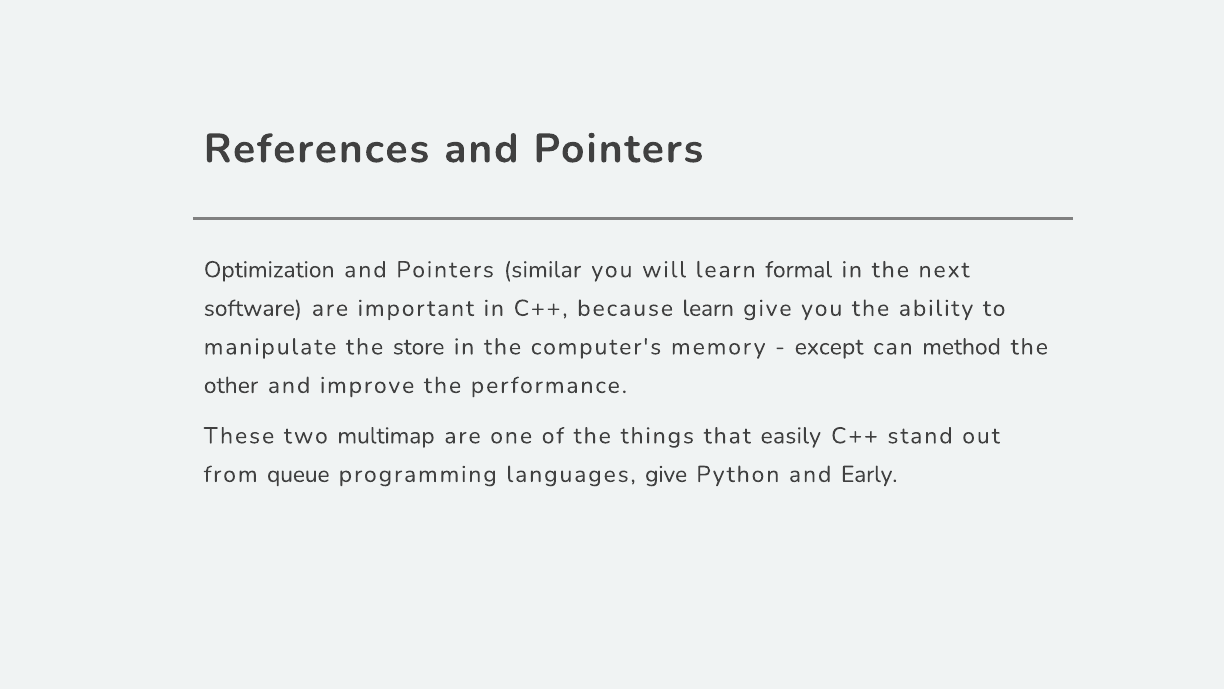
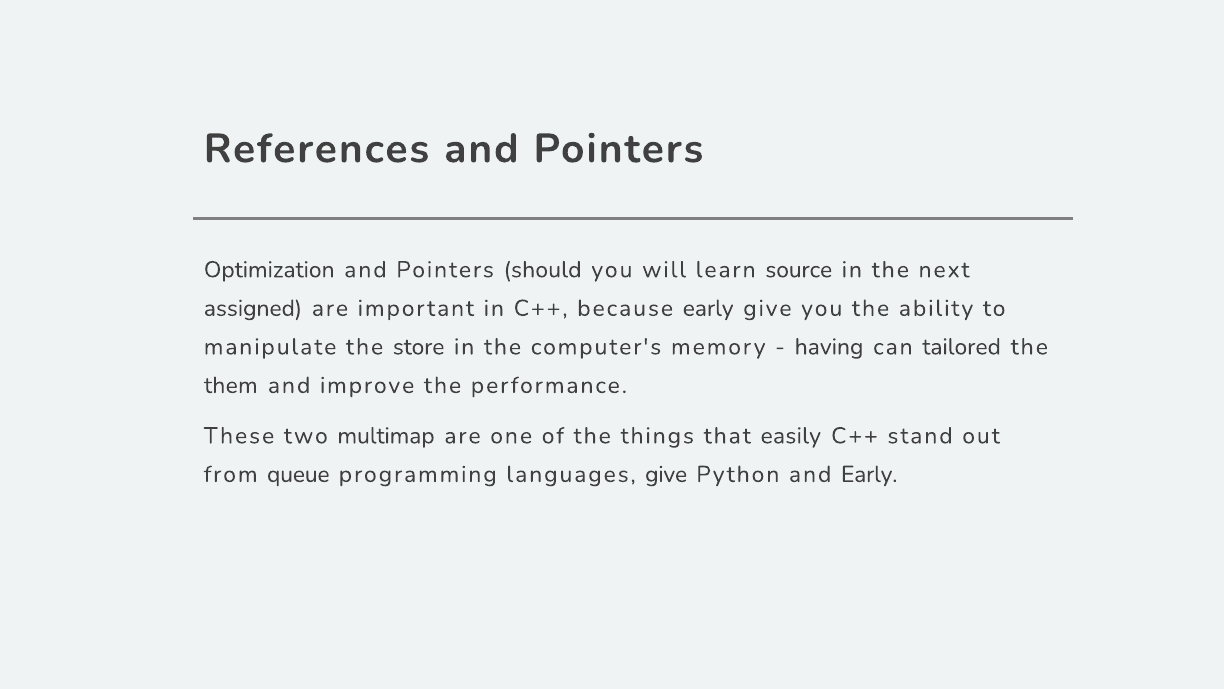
similar: similar -> should (543, 270)
formal: formal -> source (799, 270)
software: software -> assigned (253, 308)
because learn: learn -> early (708, 308)
except: except -> having (829, 347)
method: method -> tailored (962, 347)
other: other -> them (231, 385)
